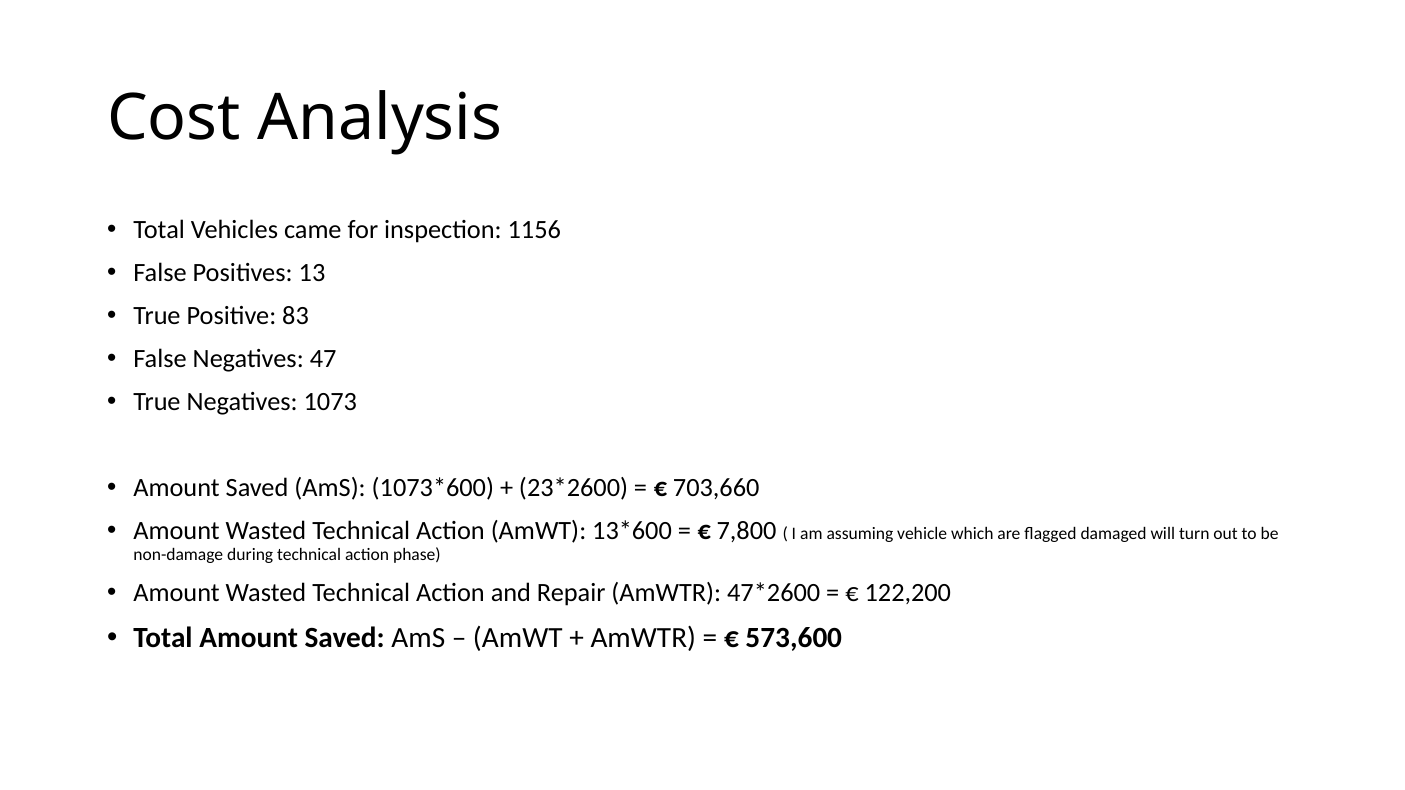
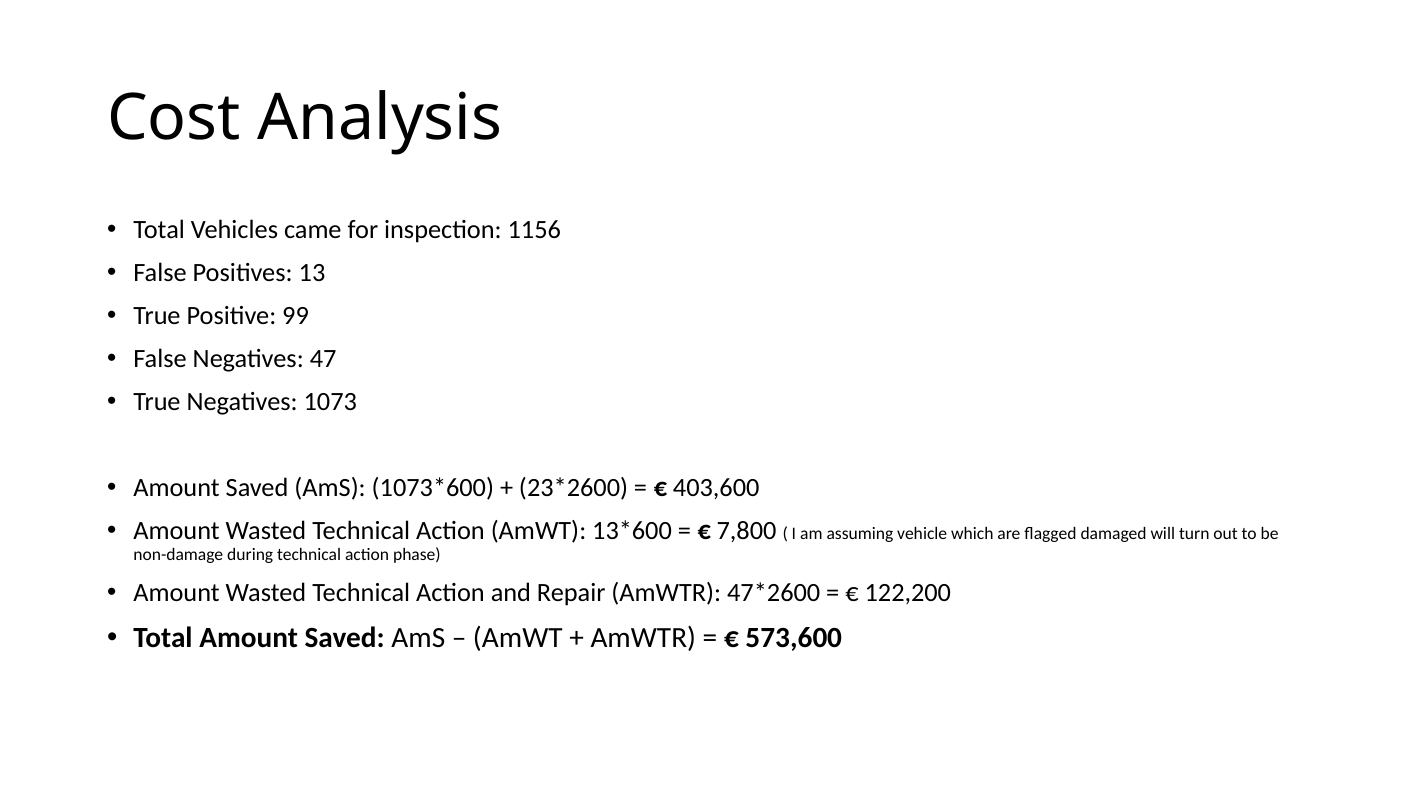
83: 83 -> 99 (296, 316)
703,660: 703,660 -> 403,600 (716, 488)
